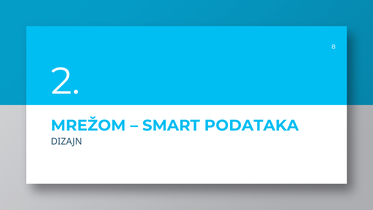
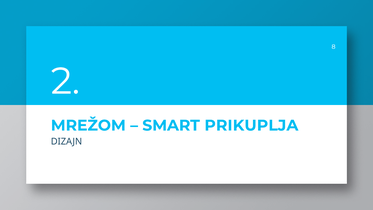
PODATAKA: PODATAKA -> PRIKUPLJA (251, 125)
